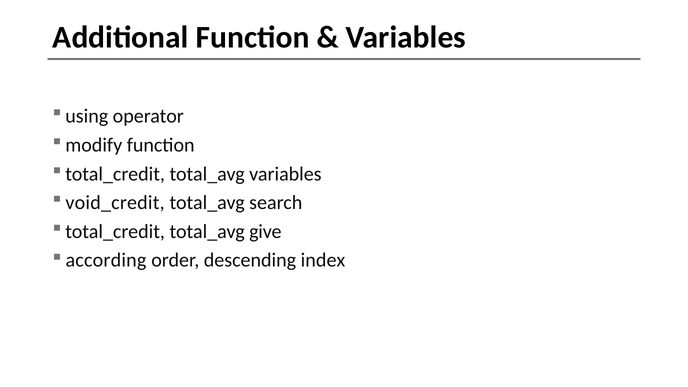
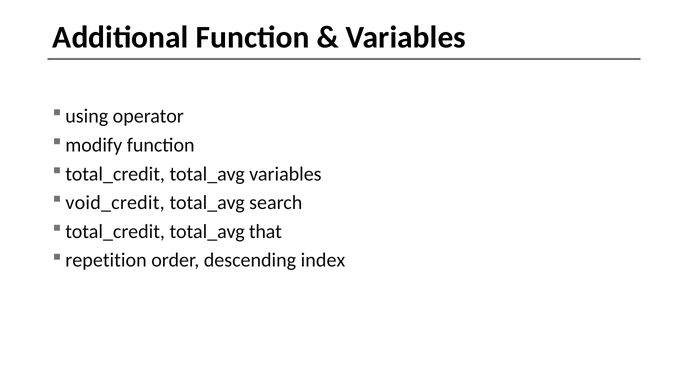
give: give -> that (265, 232)
according: according -> repetition (106, 260)
